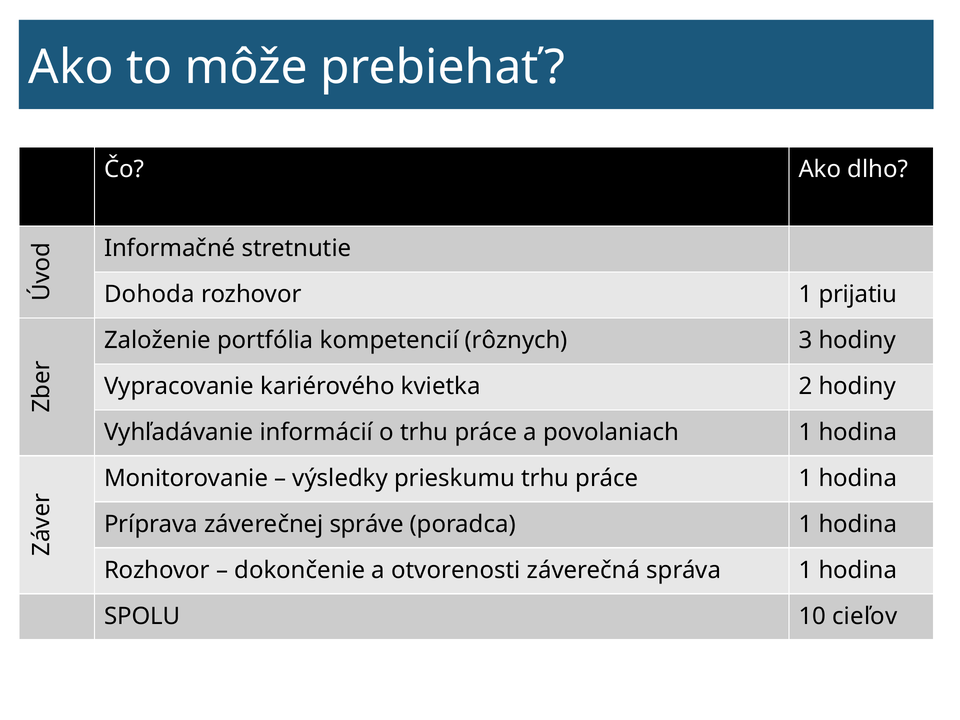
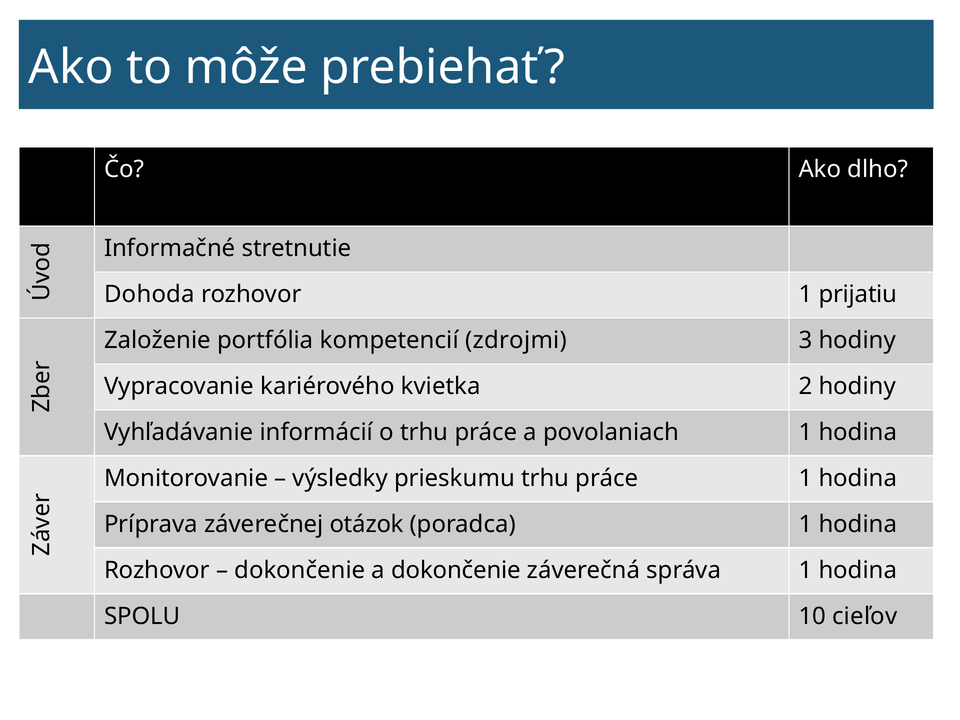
rôznych: rôznych -> zdrojmi (516, 340)
správe: správe -> otázok (367, 524)
a otvorenosti: otvorenosti -> dokončenie (456, 570)
